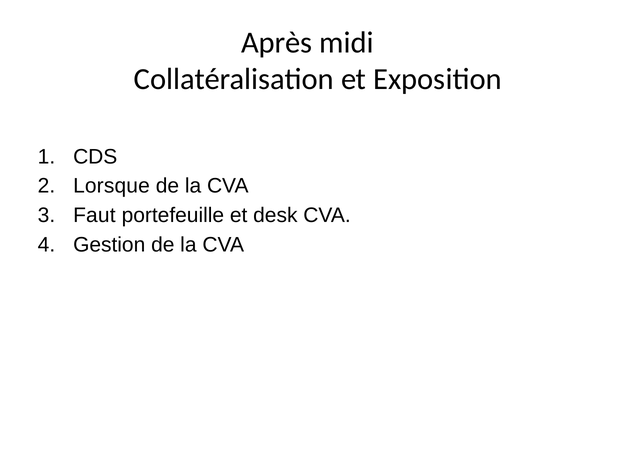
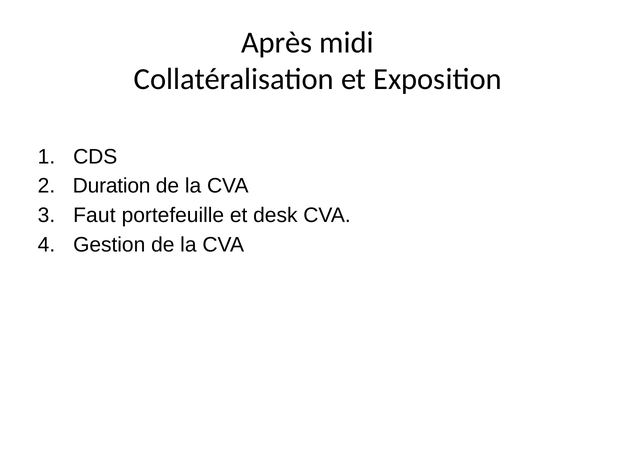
Lorsque: Lorsque -> Duration (112, 186)
